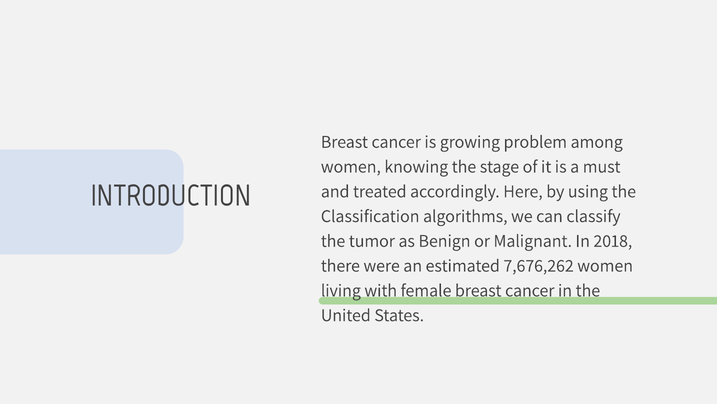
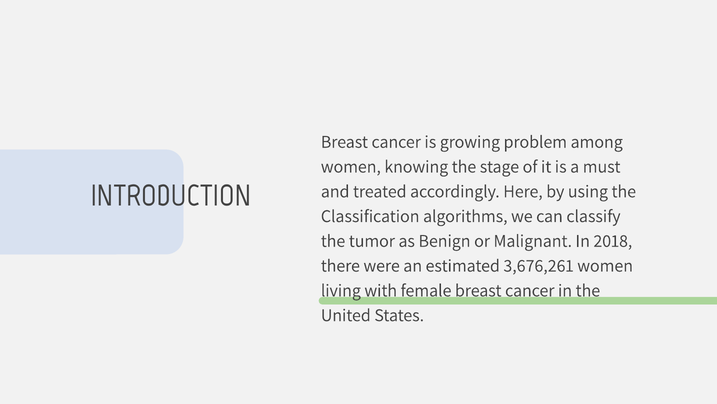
7,676,262: 7,676,262 -> 3,676,261 (539, 265)
